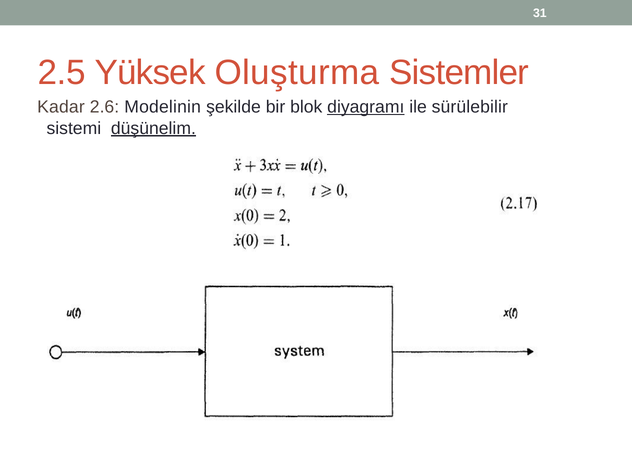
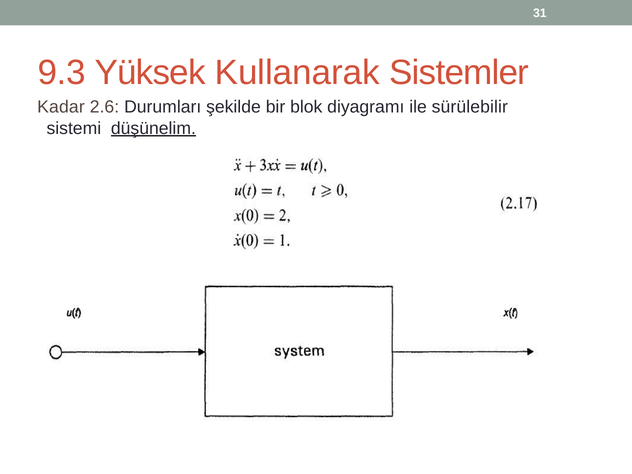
2.5: 2.5 -> 9.3 (62, 73)
Oluşturma: Oluşturma -> Kullanarak (297, 73)
Modelinin: Modelinin -> Durumları (163, 107)
diyagramı underline: present -> none (366, 107)
